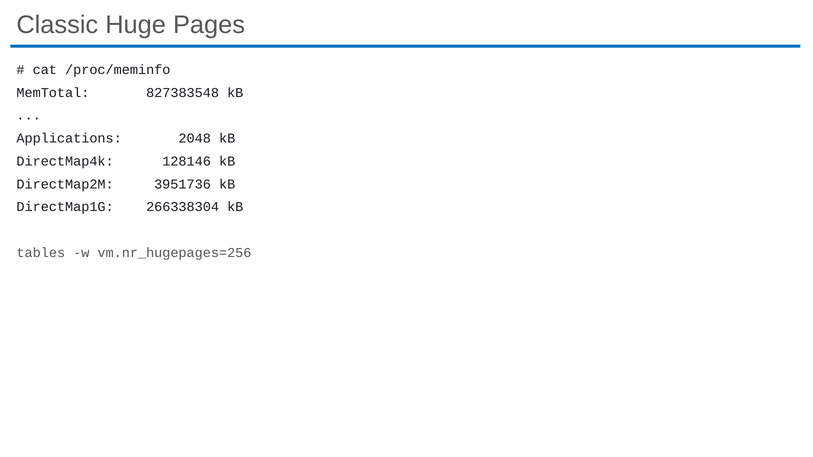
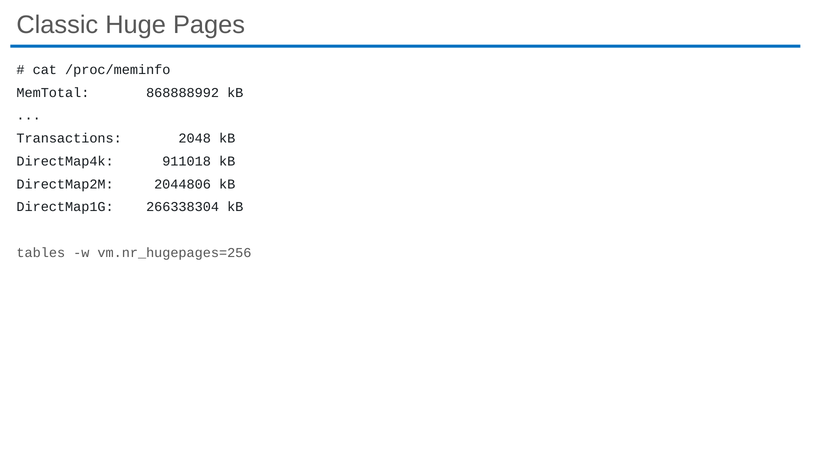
827383548: 827383548 -> 868888992 (183, 93)
Applications: Applications -> Transactions (69, 138)
128146: 128146 -> 911018 (187, 161)
3951736: 3951736 -> 2044806 (183, 184)
